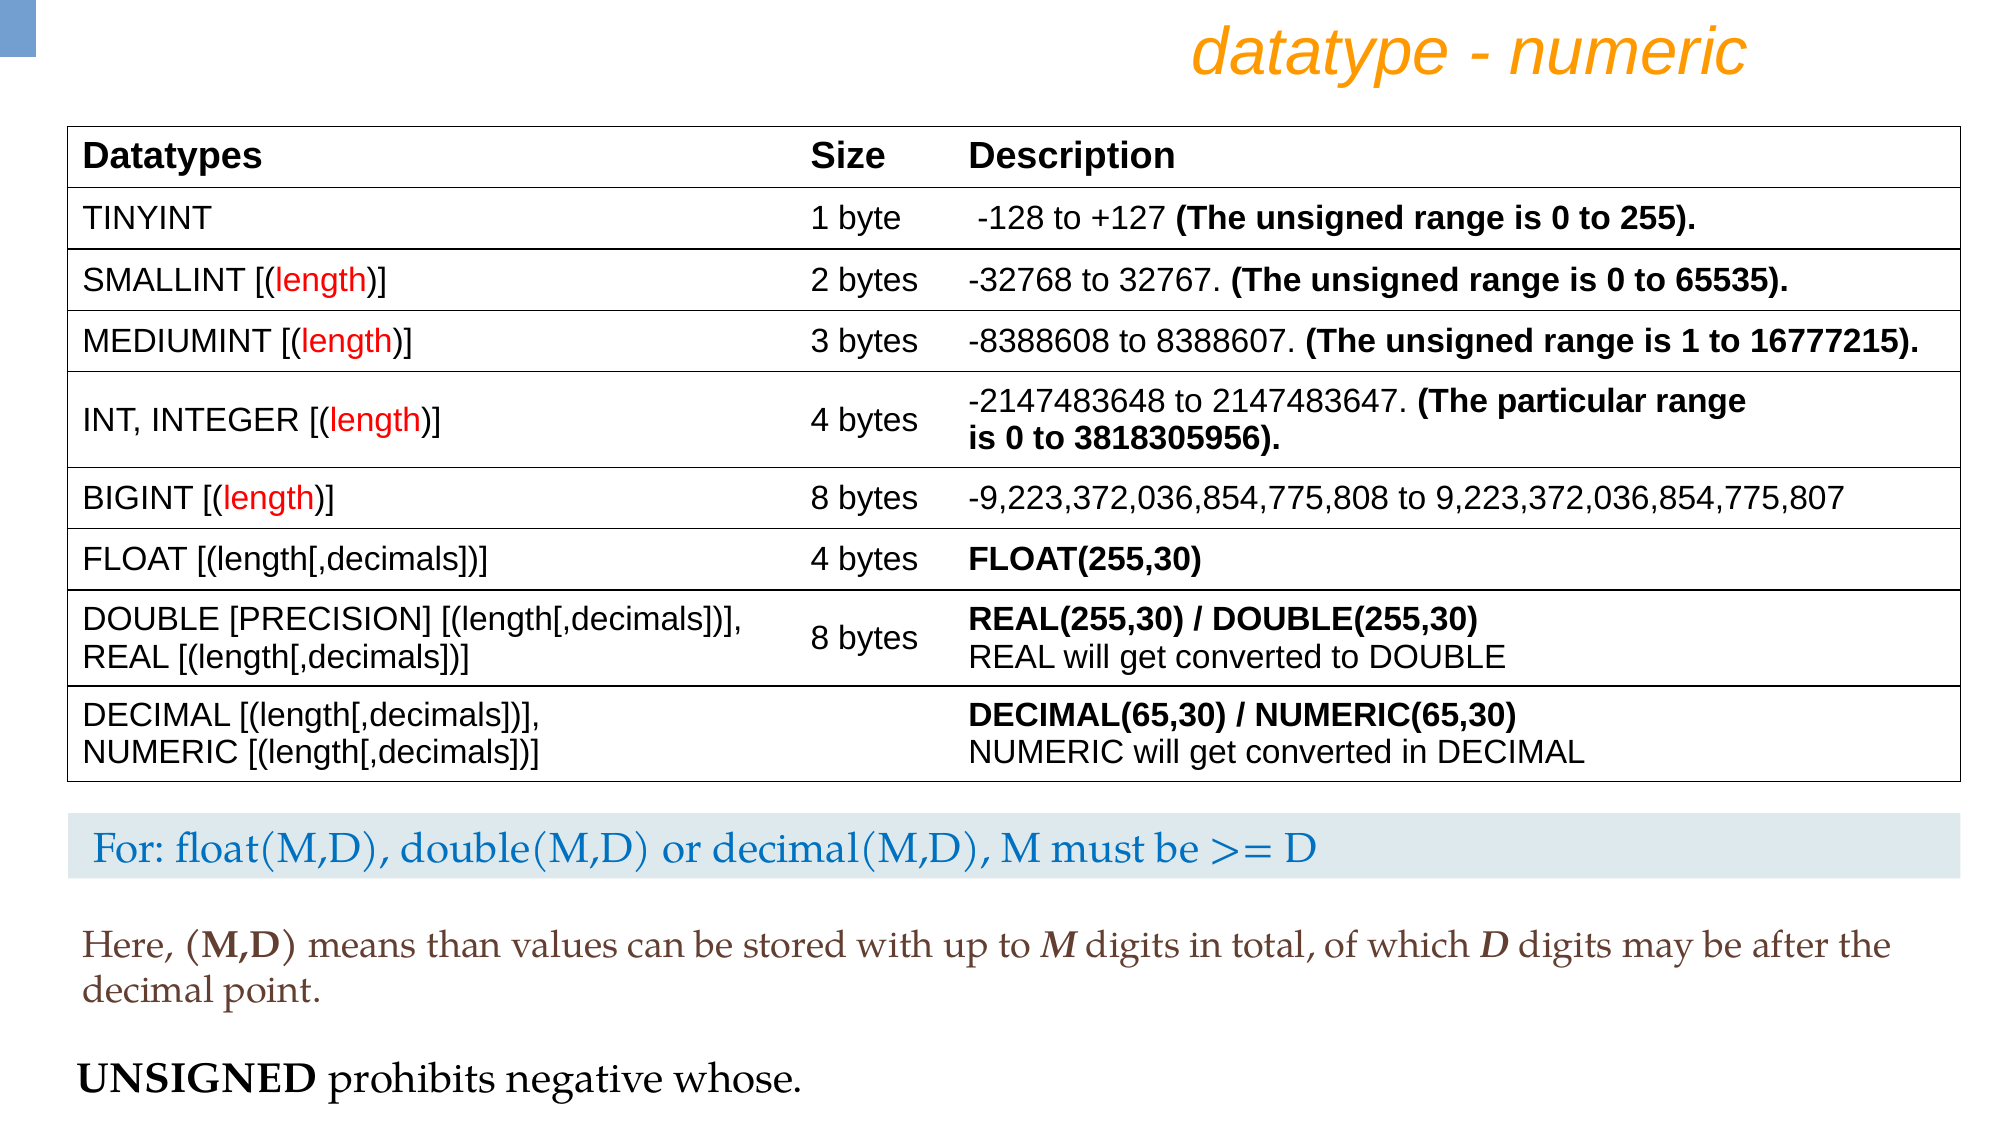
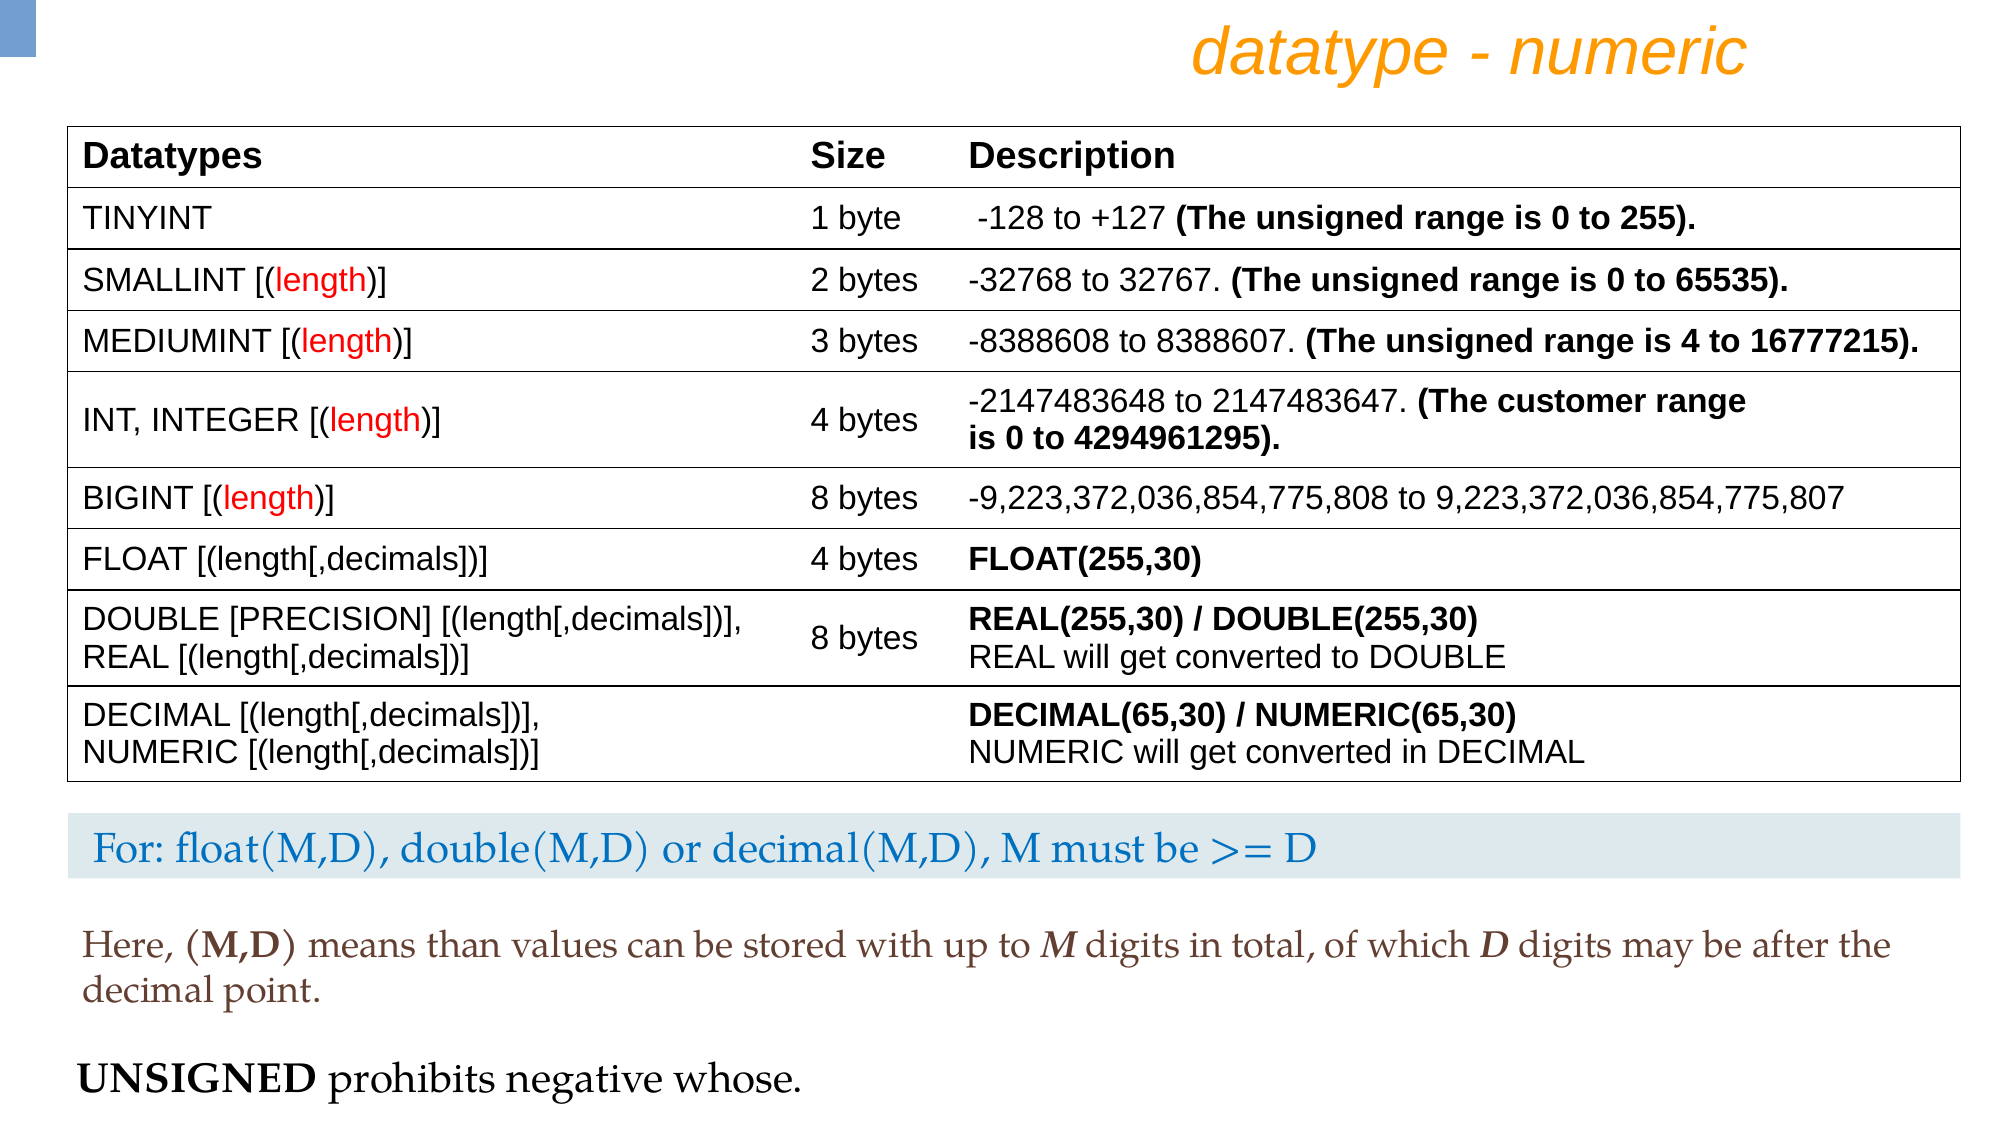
is 1: 1 -> 4 (1690, 341)
particular: particular -> customer (1572, 401)
3818305956: 3818305956 -> 4294961295 (1178, 439)
